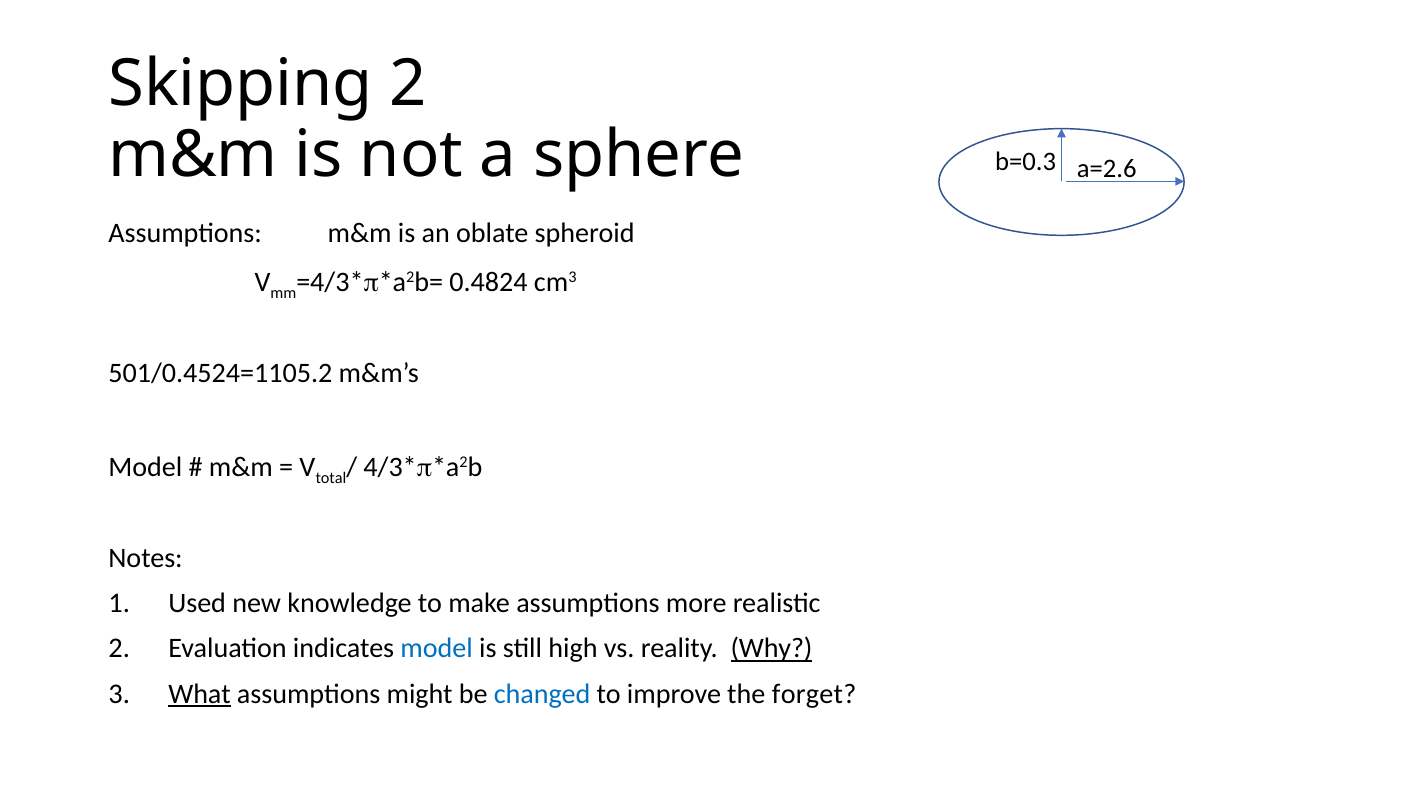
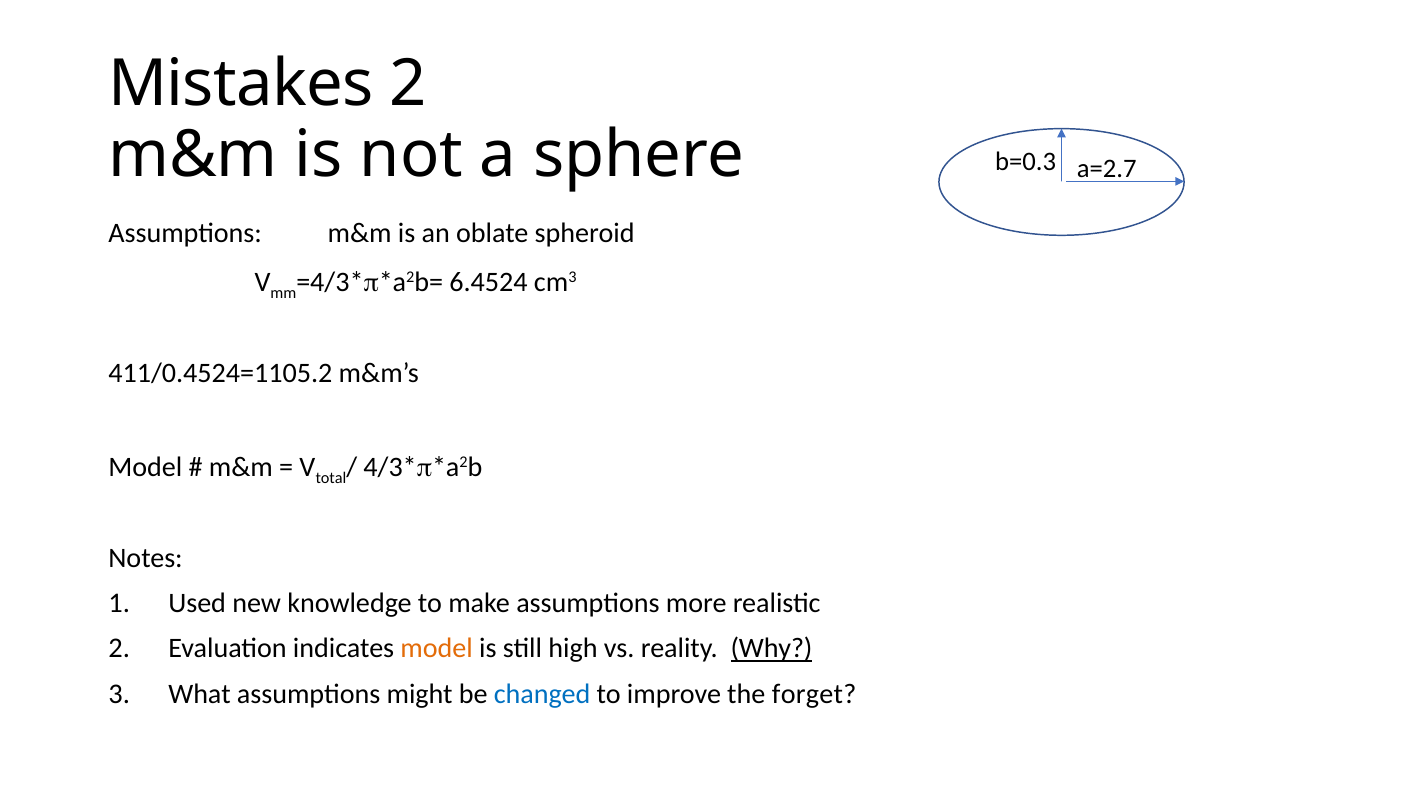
Skipping: Skipping -> Mistakes (241, 84)
a=2.6: a=2.6 -> a=2.7 (1107, 169)
0.4824: 0.4824 -> 6.4524 (489, 282)
501/0.4524=1105.2: 501/0.4524=1105.2 -> 411/0.4524=1105.2 (220, 373)
model colour: blue -> orange (437, 648)
What underline: present -> none (200, 694)
